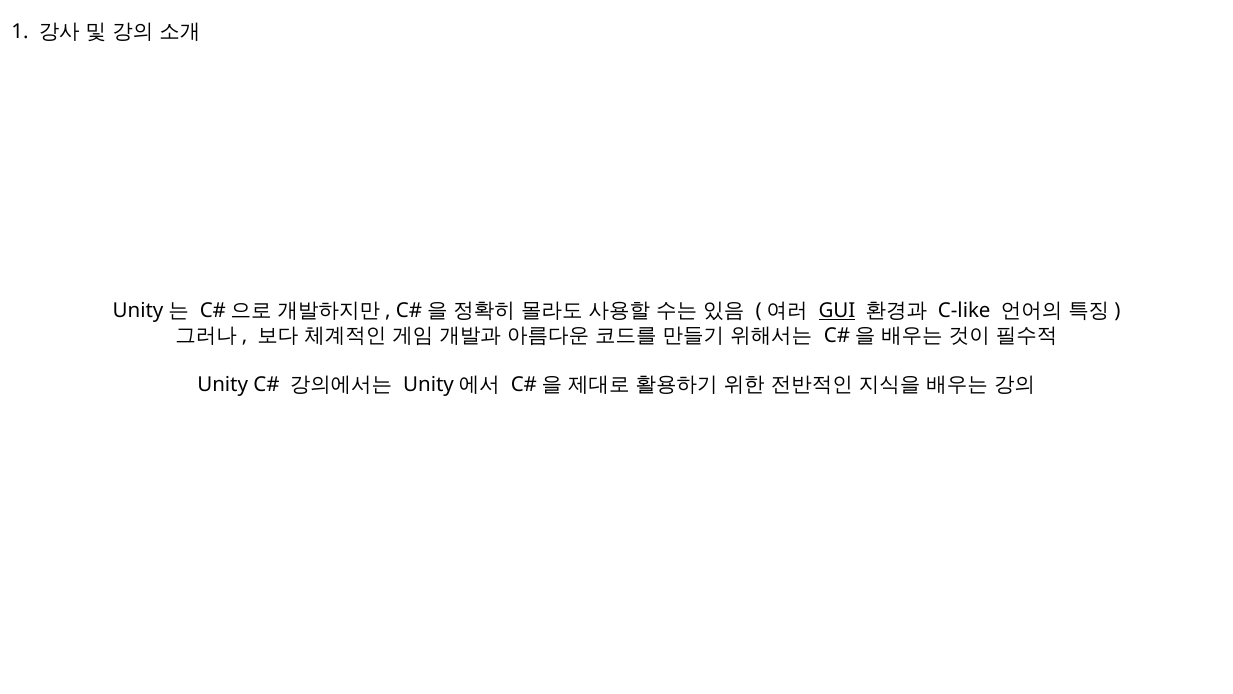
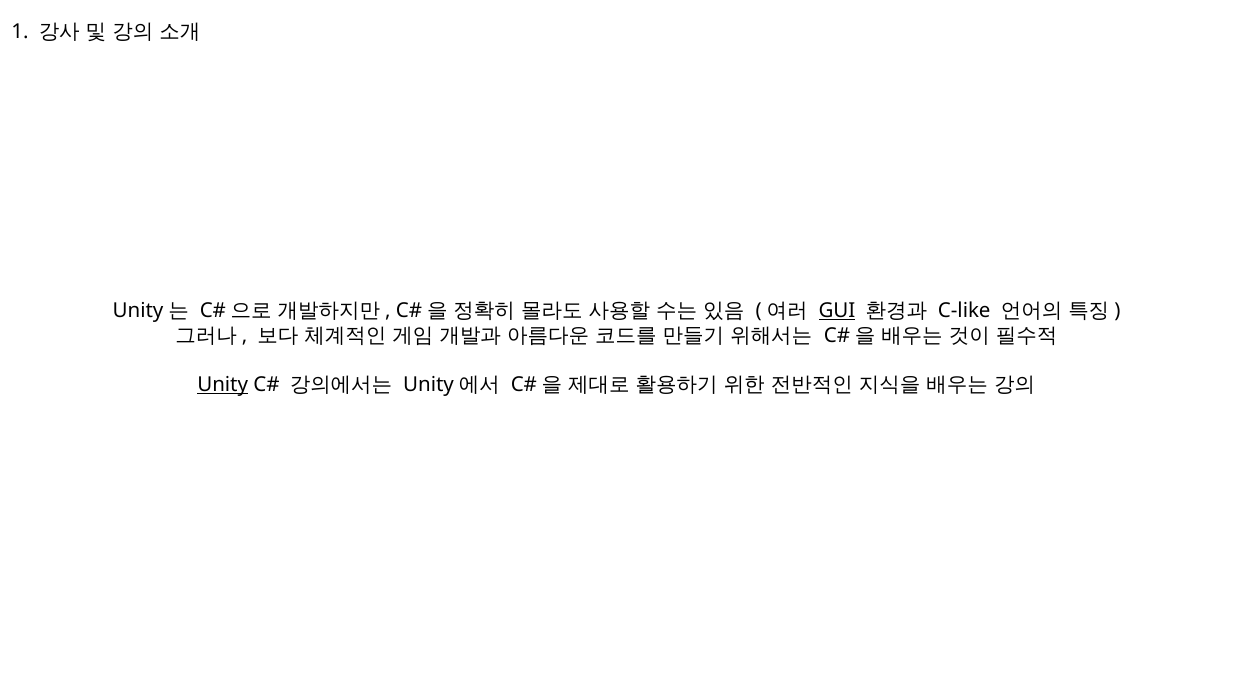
Unity underline: none -> present (223, 385)
